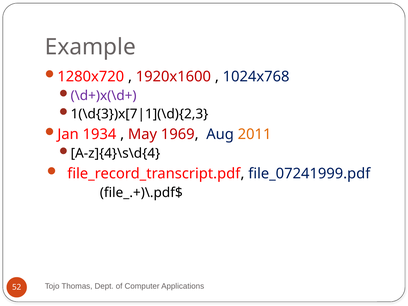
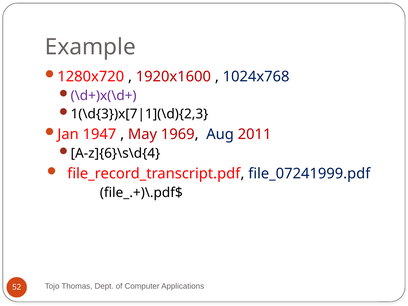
1934: 1934 -> 1947 (99, 134)
2011 colour: orange -> red (255, 134)
A-z]{4}\s\d{4: A-z]{4}\s\d{4 -> A-z]{6}\s\d{4 (115, 153)
